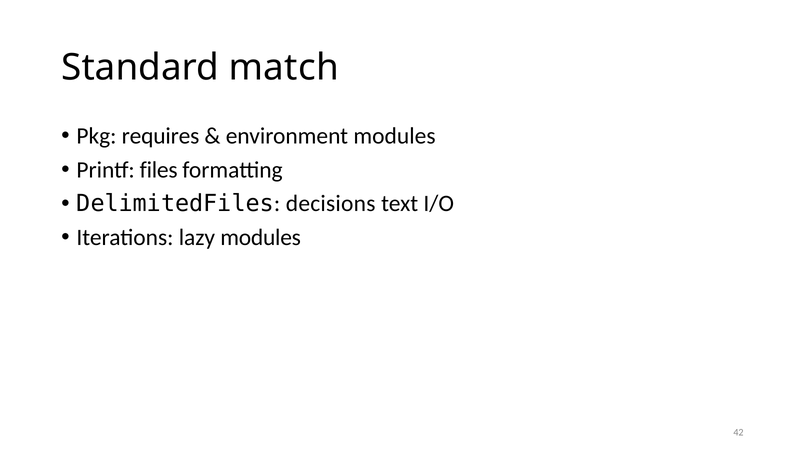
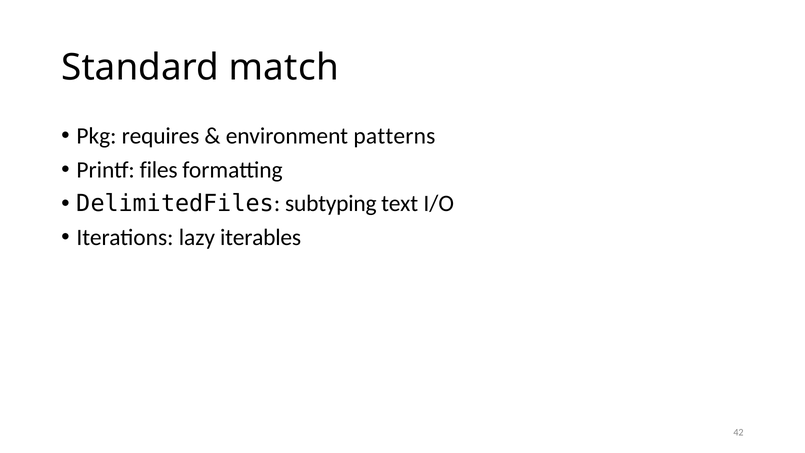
environment modules: modules -> patterns (394, 136)
decisions: decisions -> subtyping (331, 204)
lazy modules: modules -> iterables (261, 237)
